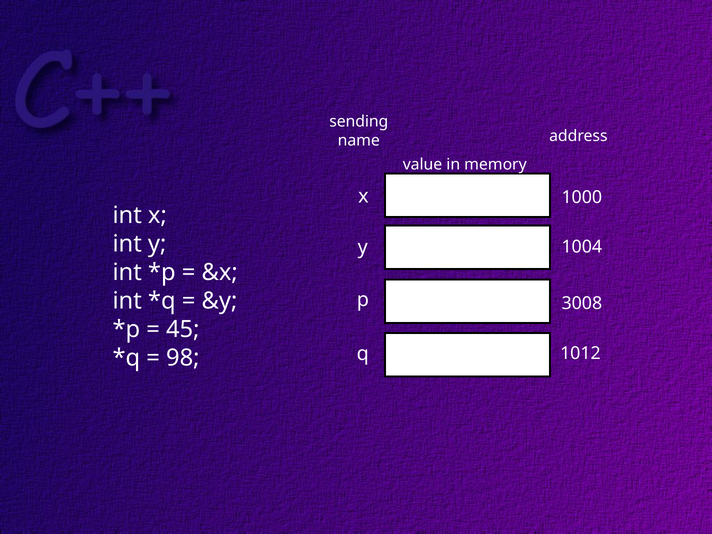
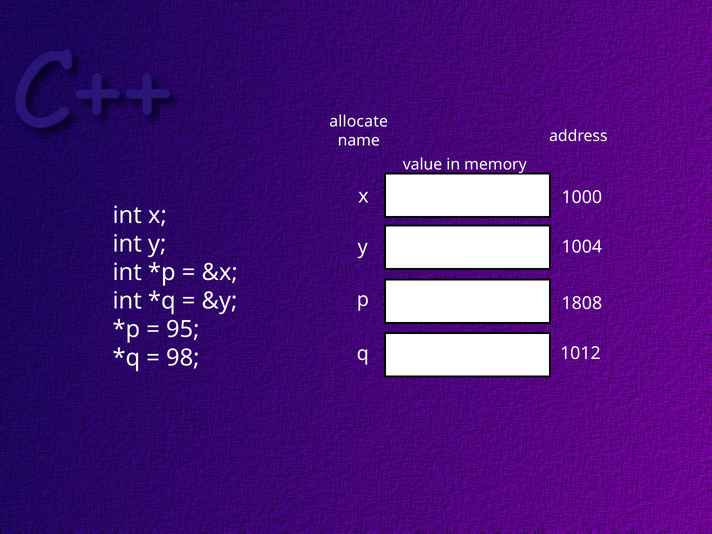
sending: sending -> allocate (359, 121)
3008: 3008 -> 1808 (582, 304)
45: 45 -> 95 (183, 329)
